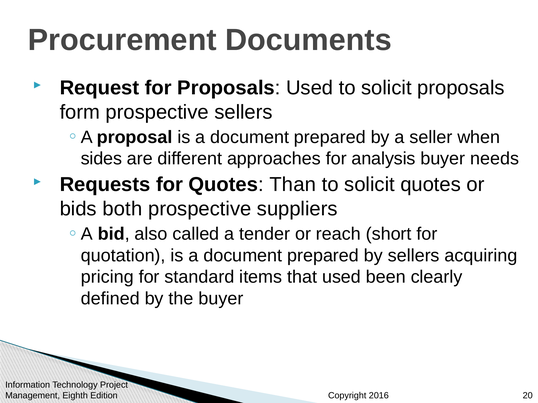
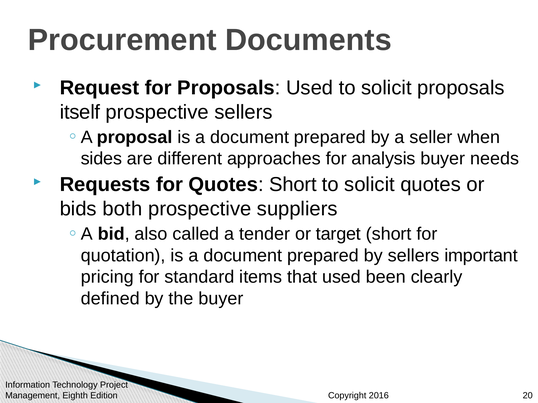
form: form -> itself (80, 112)
Quotes Than: Than -> Short (293, 185)
reach: reach -> target (338, 234)
acquiring: acquiring -> important (481, 256)
